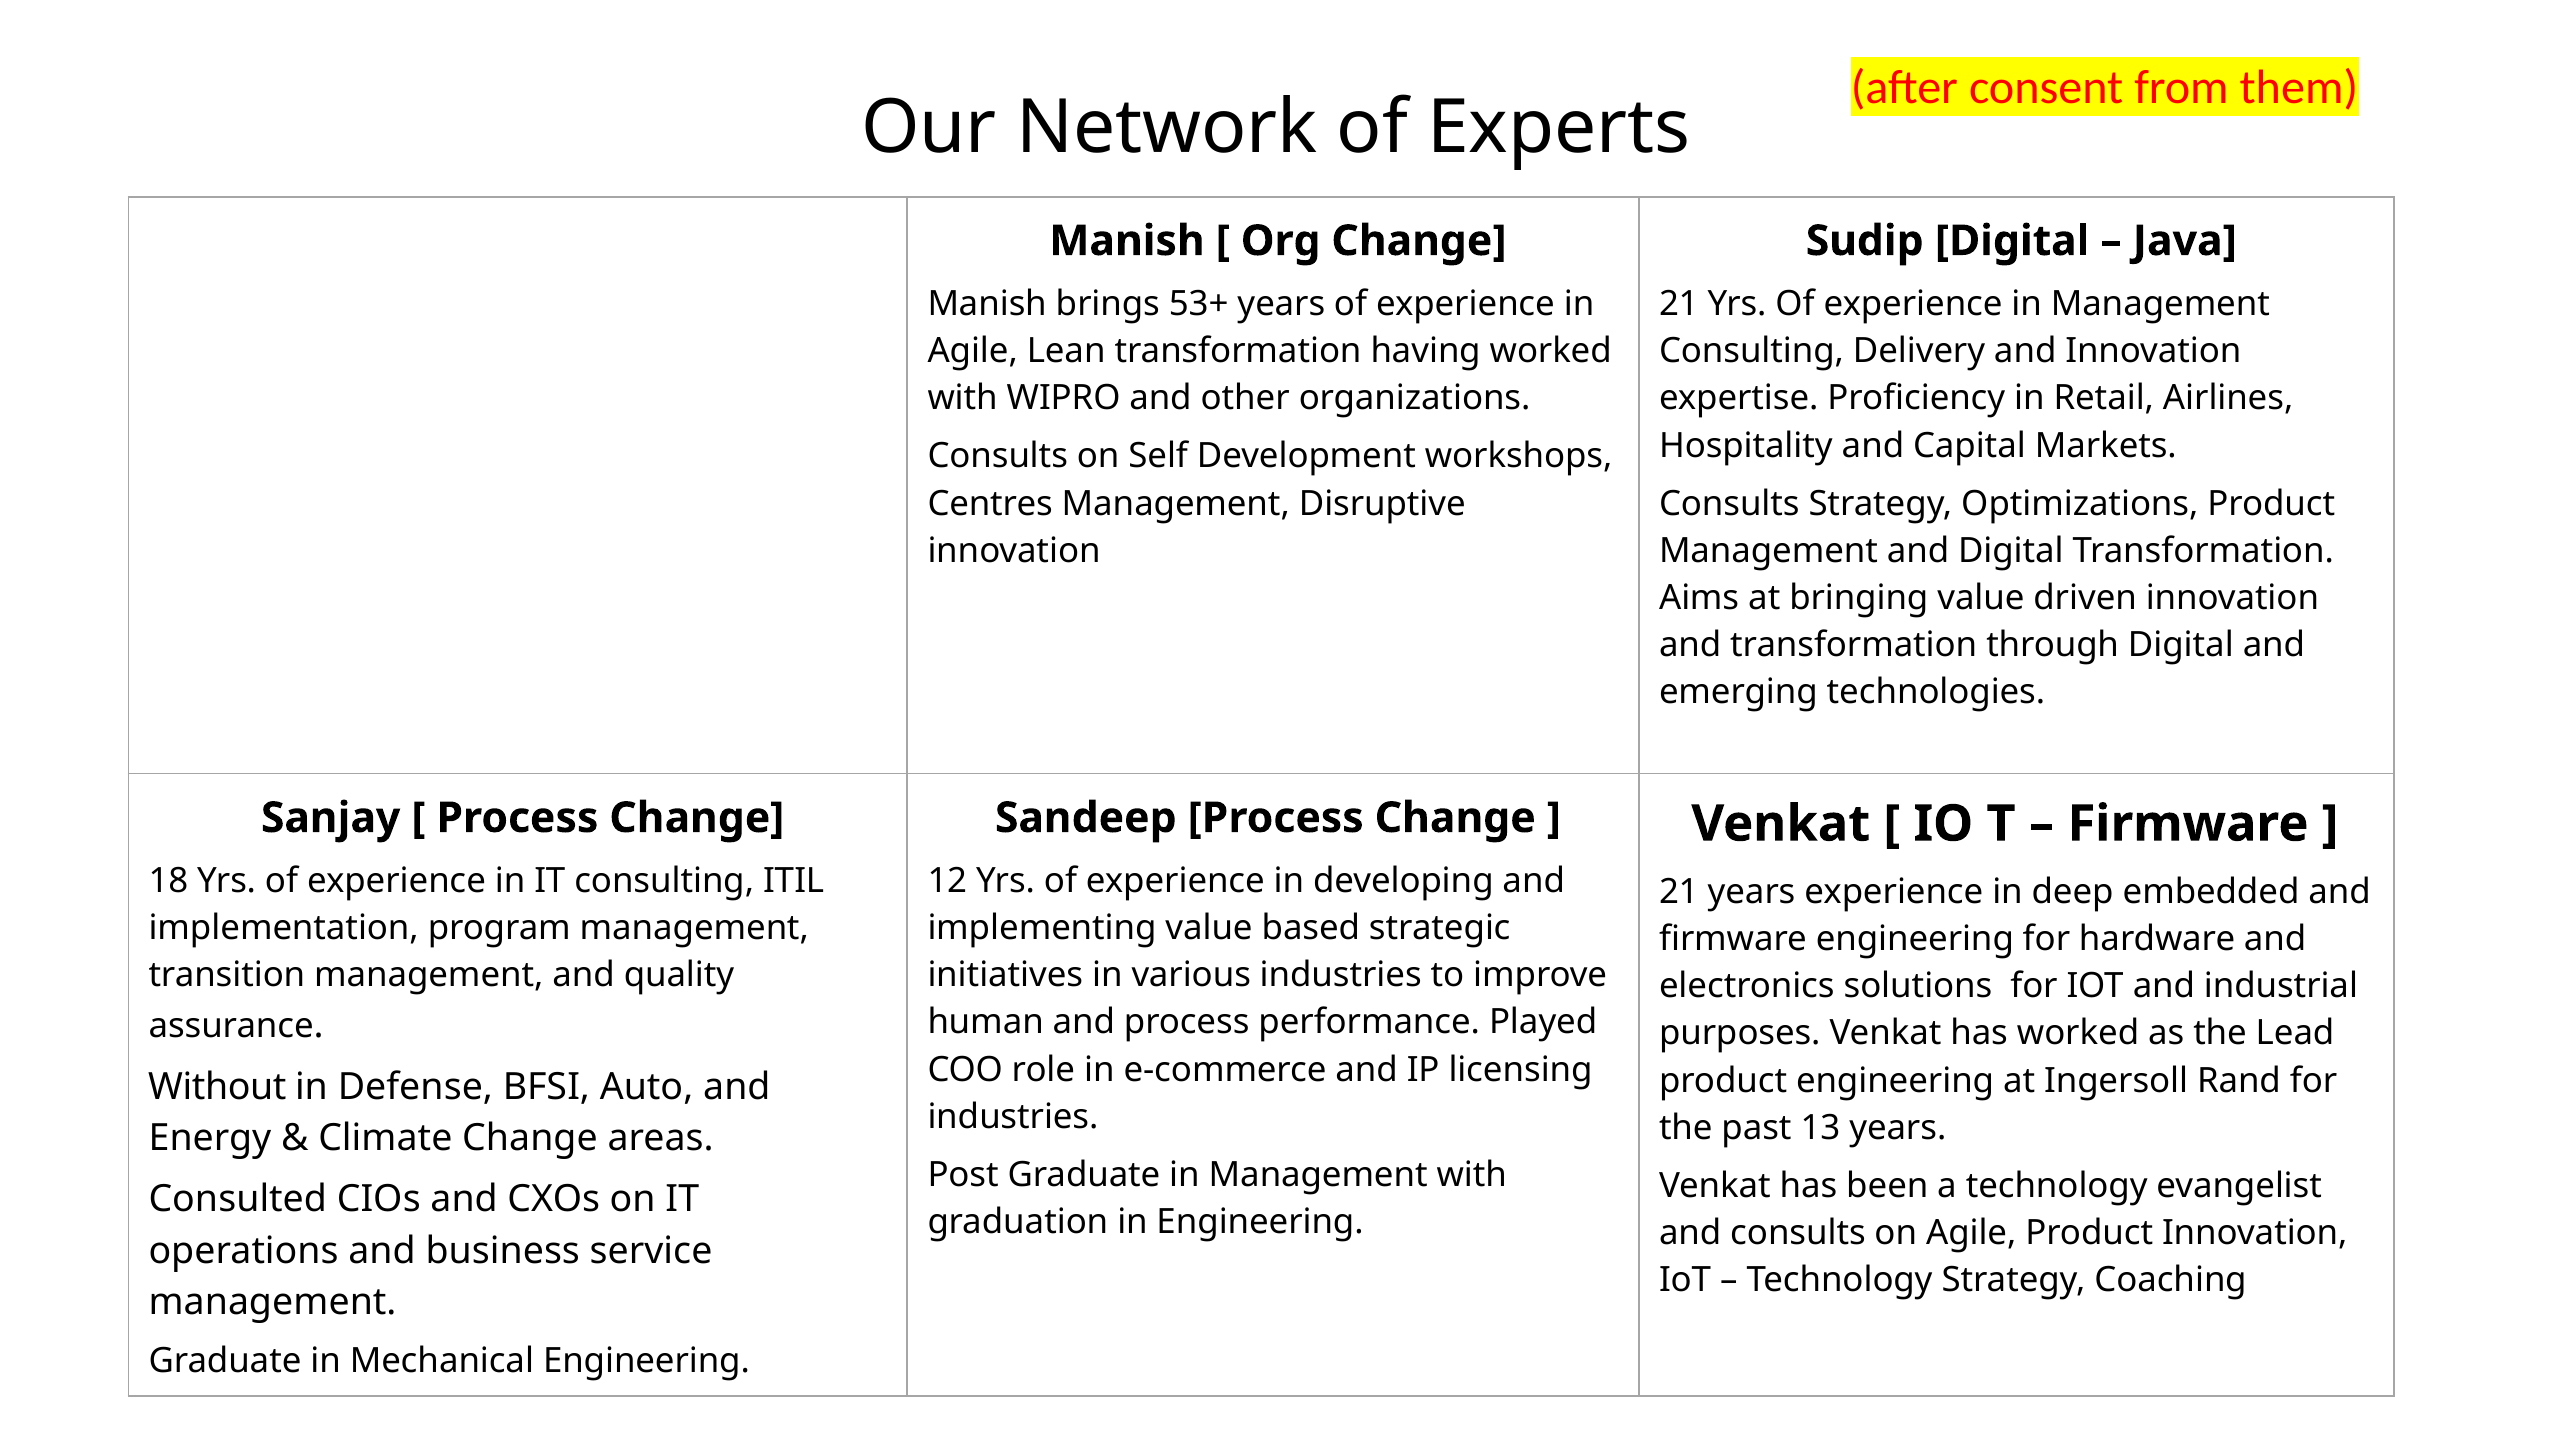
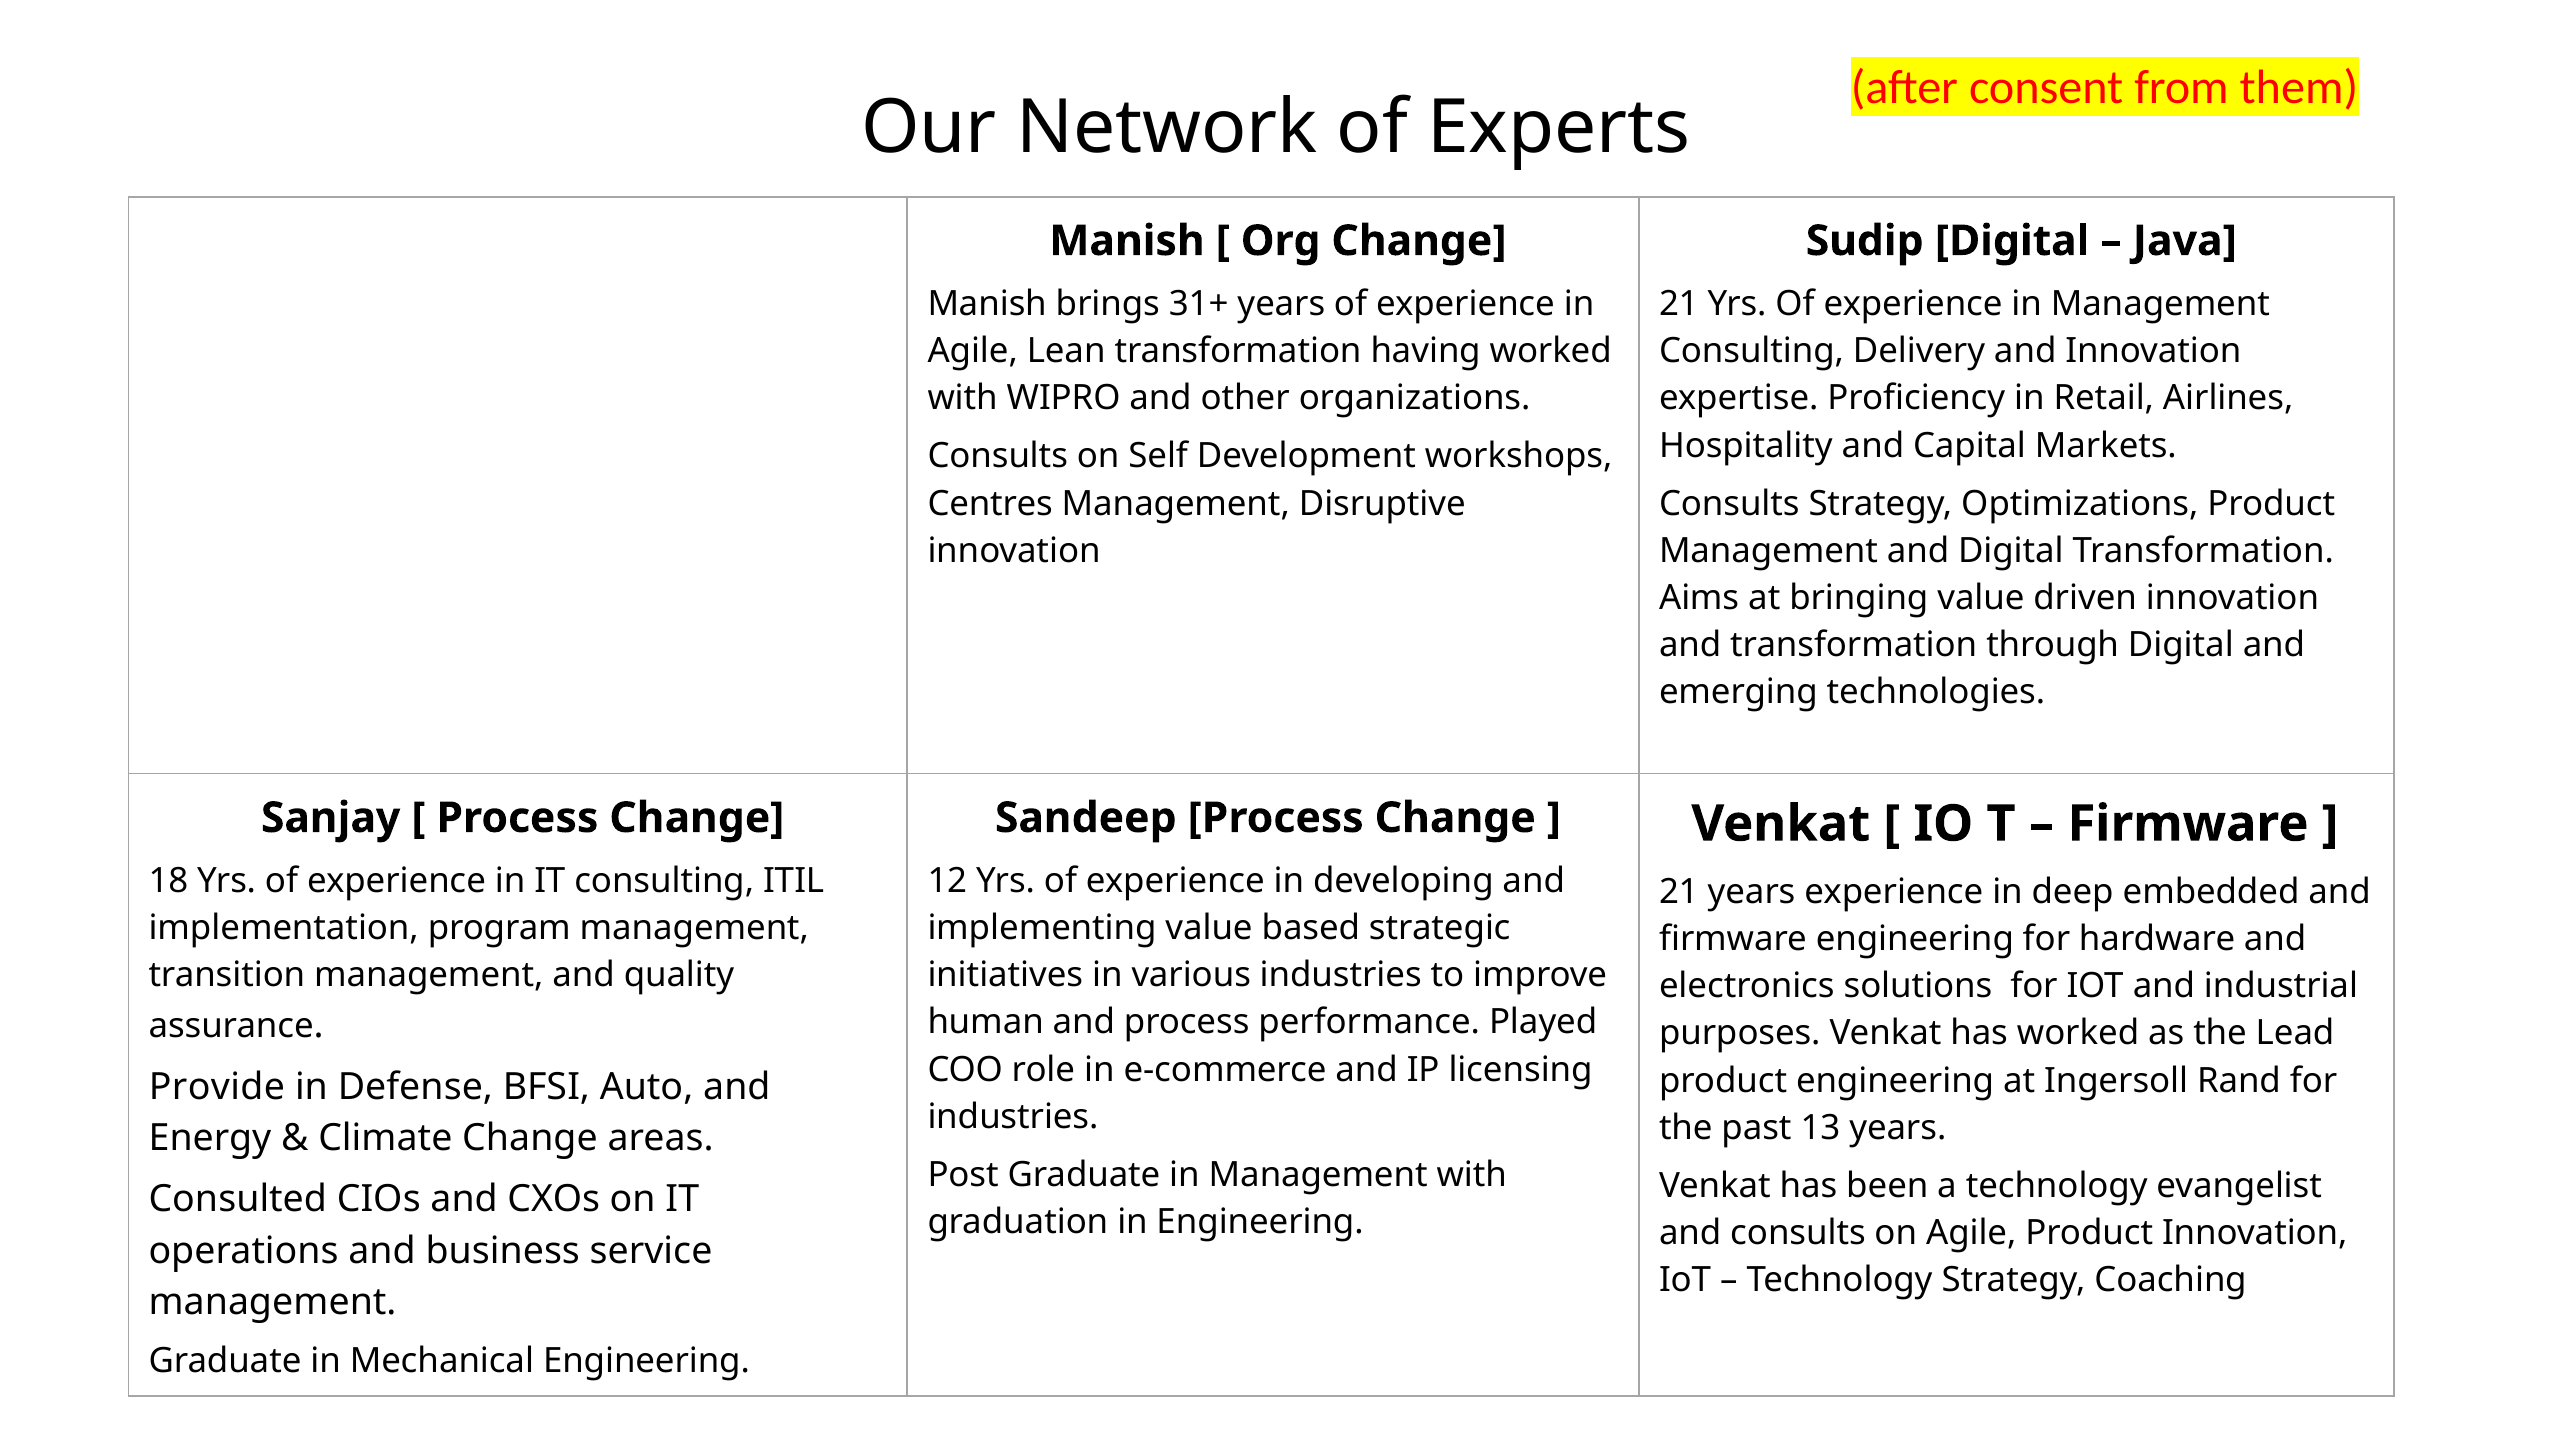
53+: 53+ -> 31+ (1199, 304)
Without: Without -> Provide (217, 1087)
